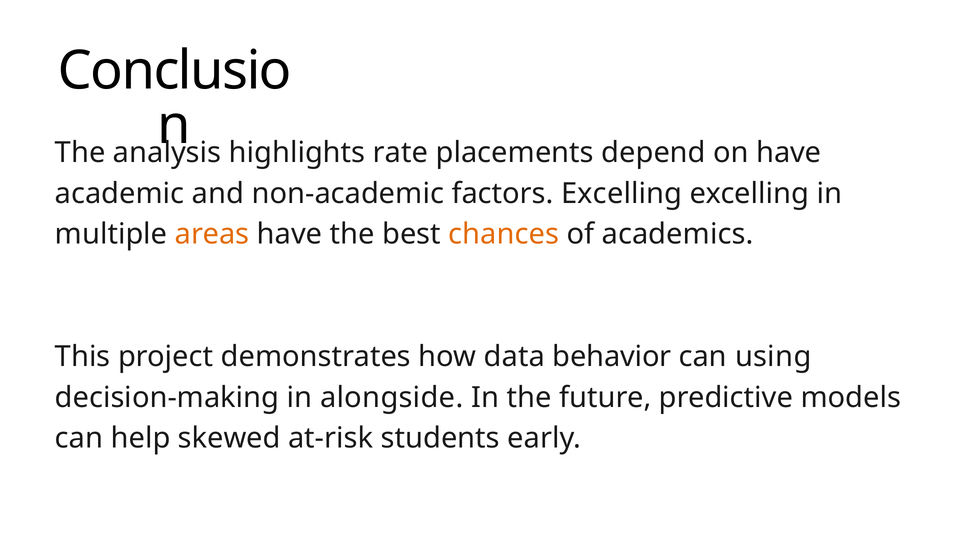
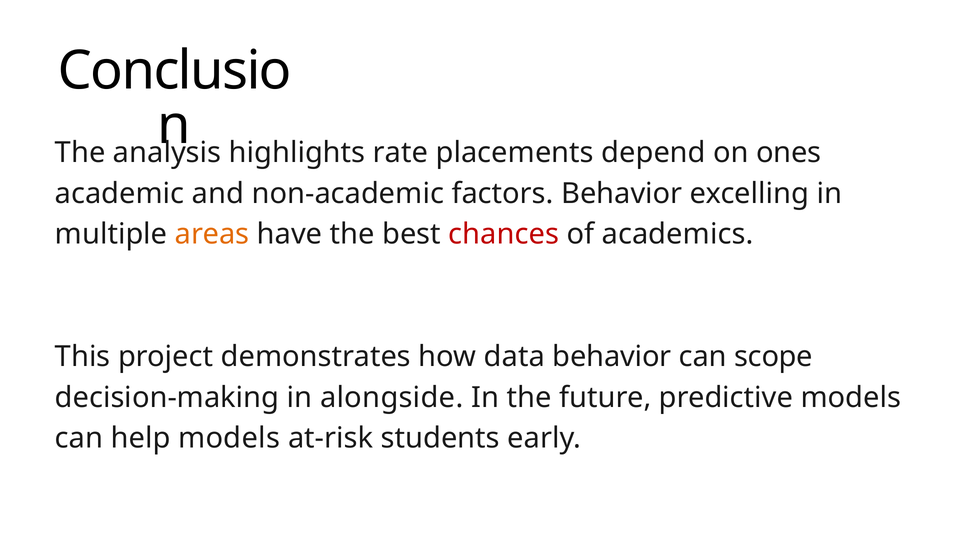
on have: have -> ones (789, 153)
factors Excelling: Excelling -> Behavior (622, 194)
chances colour: orange -> red (504, 234)
using: using -> scope (773, 357)
help skewed: skewed -> models (229, 438)
